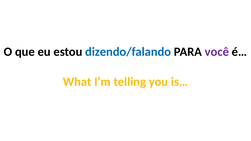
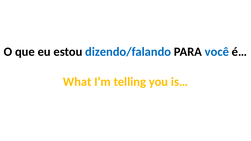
você colour: purple -> blue (217, 52)
